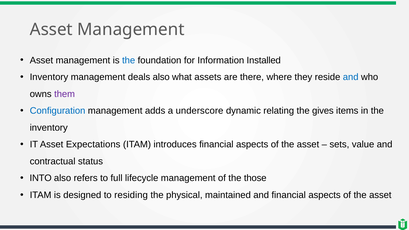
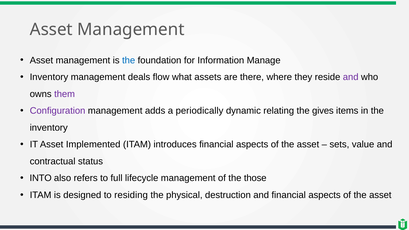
Installed: Installed -> Manage (264, 60)
deals also: also -> flow (161, 77)
and colour: blue -> purple (351, 77)
Configuration colour: blue -> purple (58, 111)
underscore: underscore -> periodically (200, 111)
Expectations: Expectations -> Implemented (93, 145)
maintained: maintained -> destruction (228, 195)
